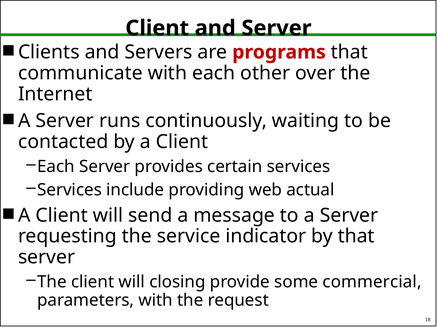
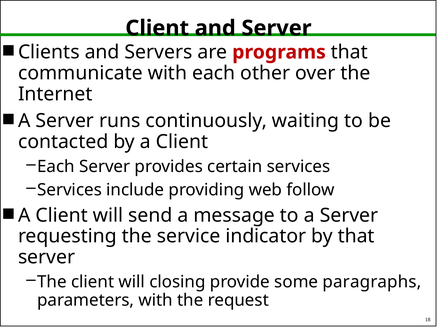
actual: actual -> follow (311, 190)
commercial: commercial -> paragraphs (372, 283)
